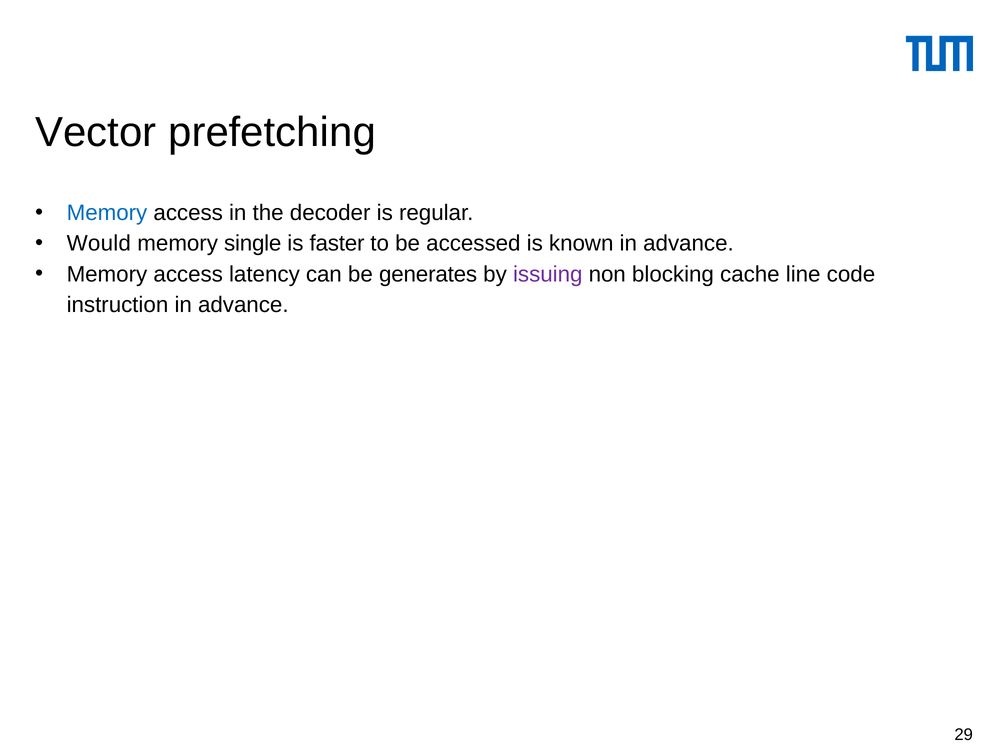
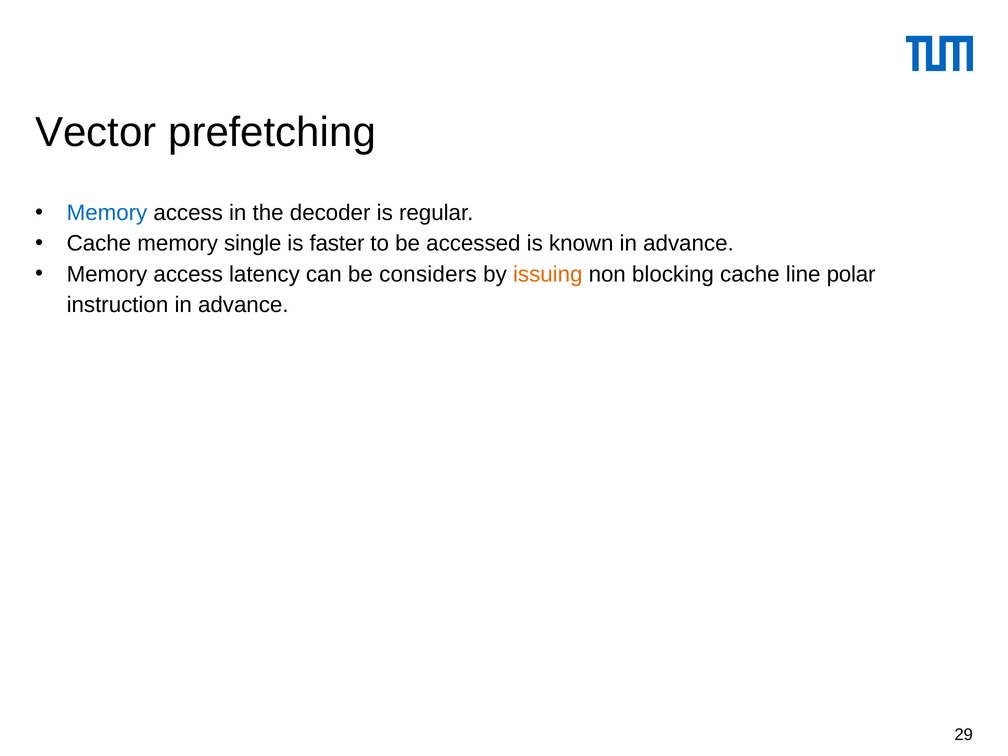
Would: Would -> Cache (99, 244)
generates: generates -> considers (428, 274)
issuing colour: purple -> orange (548, 274)
code: code -> polar (851, 274)
